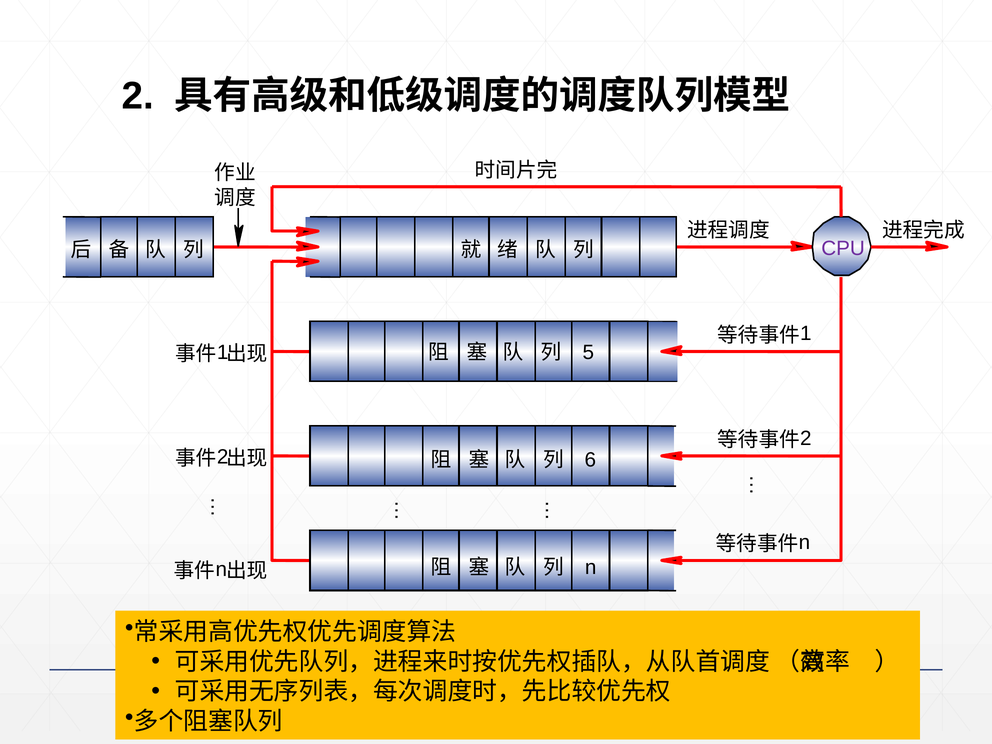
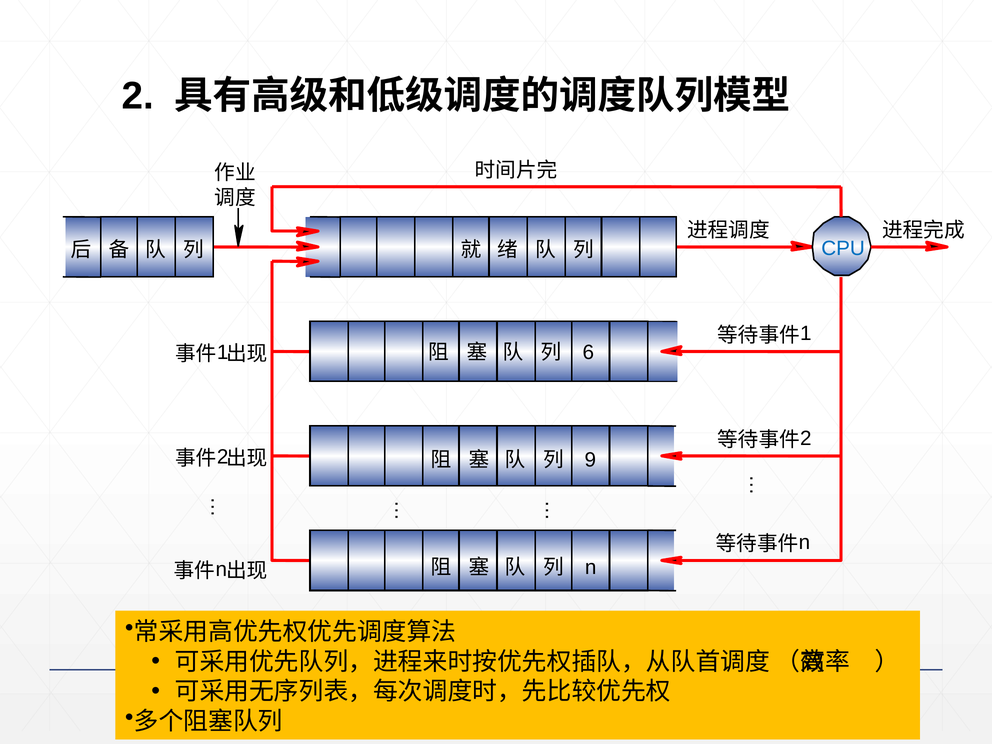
CPU colour: purple -> blue (843, 248)
5: 5 -> 6 (588, 352)
6: 6 -> 9 (590, 460)
